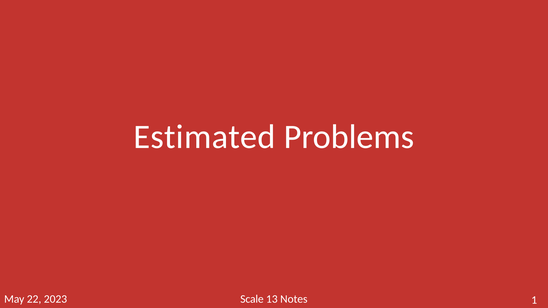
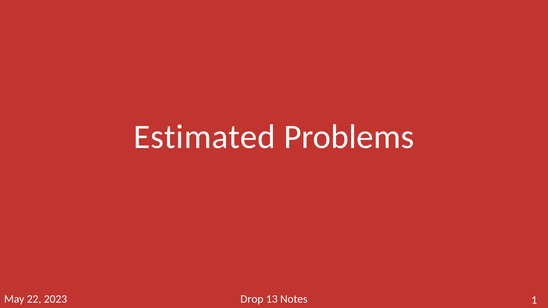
Scale: Scale -> Drop (252, 299)
